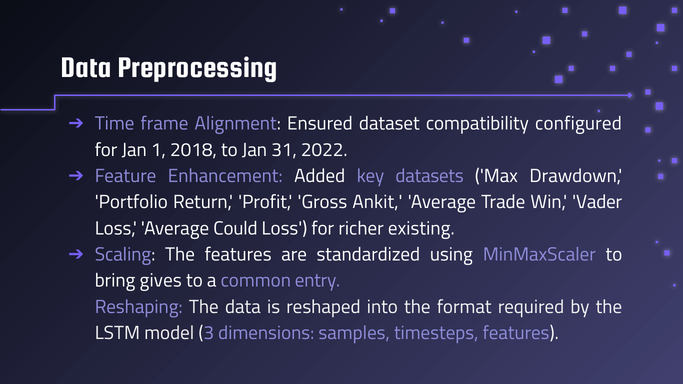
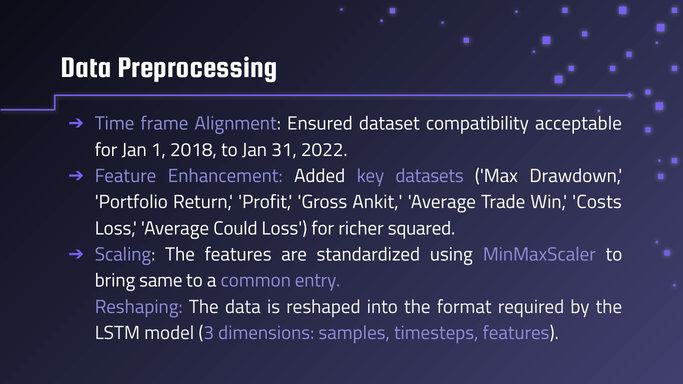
configured: configured -> acceptable (578, 124)
Vader: Vader -> Costs (597, 202)
existing: existing -> squared (421, 228)
gives: gives -> same (161, 281)
